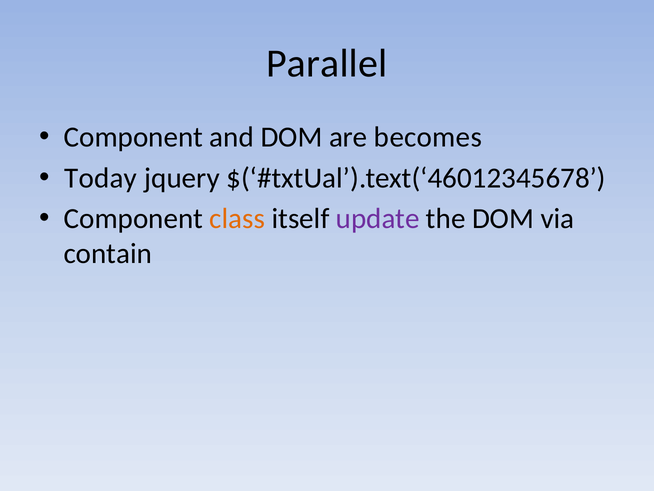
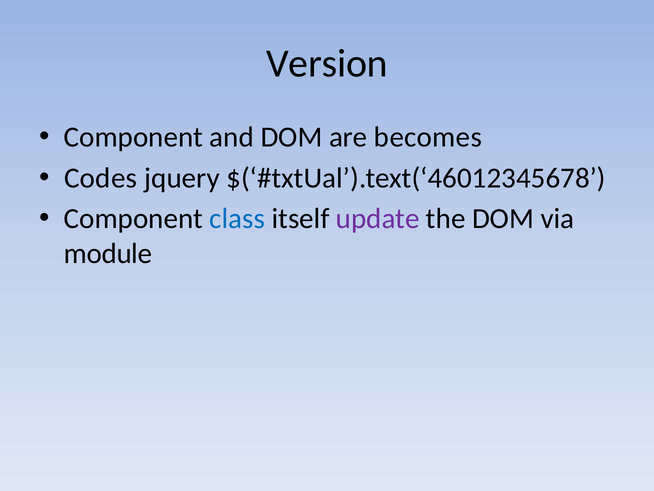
Parallel: Parallel -> Version (327, 63)
Today: Today -> Codes (101, 178)
class colour: orange -> blue (237, 219)
contain: contain -> module (108, 254)
